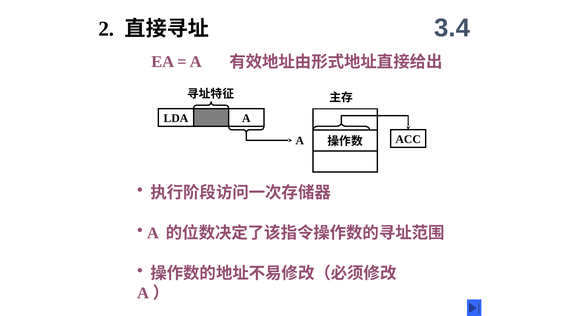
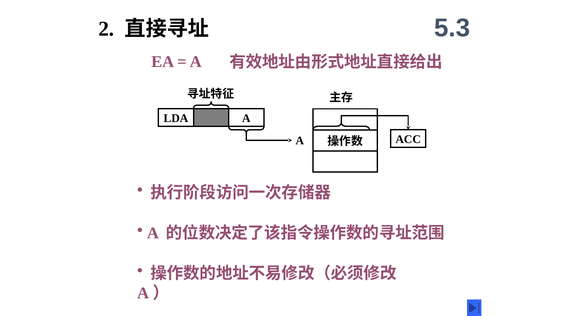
3.4: 3.4 -> 5.3 (452, 28)
